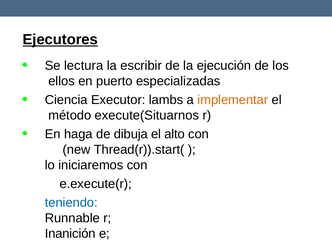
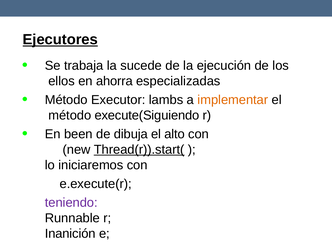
lectura: lectura -> trabaja (84, 66)
escribir: escribir -> sucede (141, 66)
puerto: puerto -> ahorra (114, 81)
Ciencia: Ciencia -> Método (66, 100)
execute(Situarnos: execute(Situarnos -> execute(Siguiendo (147, 115)
haga: haga -> been (78, 134)
Thread(r)).start( underline: none -> present (139, 150)
teniendo colour: blue -> purple (71, 203)
